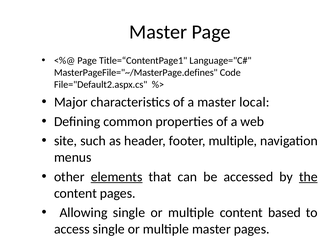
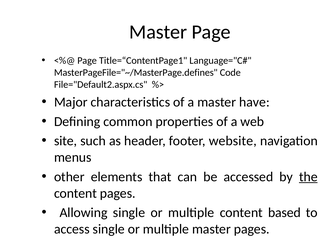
local: local -> have (254, 102)
footer multiple: multiple -> website (233, 141)
elements underline: present -> none (117, 177)
